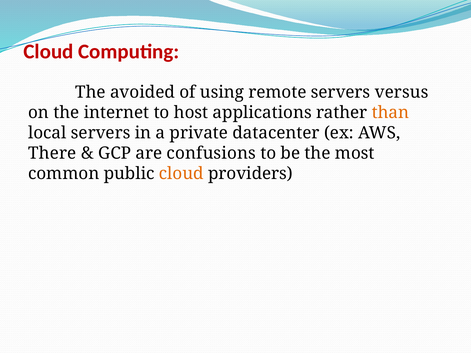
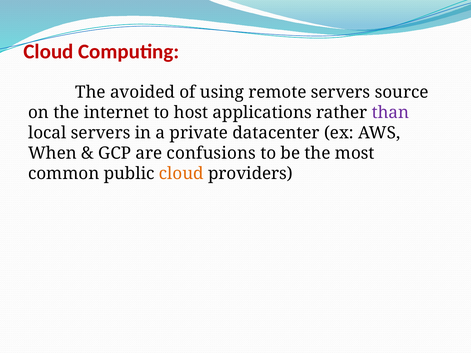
versus: versus -> source (402, 92)
than colour: orange -> purple (390, 113)
There: There -> When (52, 153)
